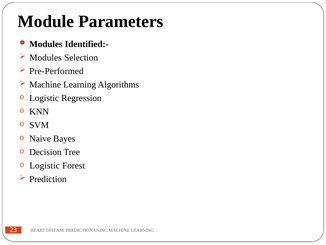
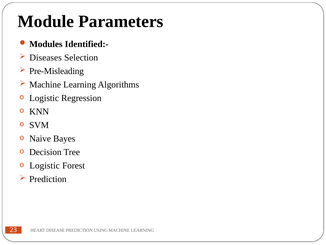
Modules: Modules -> Diseases (46, 57)
Pre-Performed: Pre-Performed -> Pre-Misleading (57, 71)
